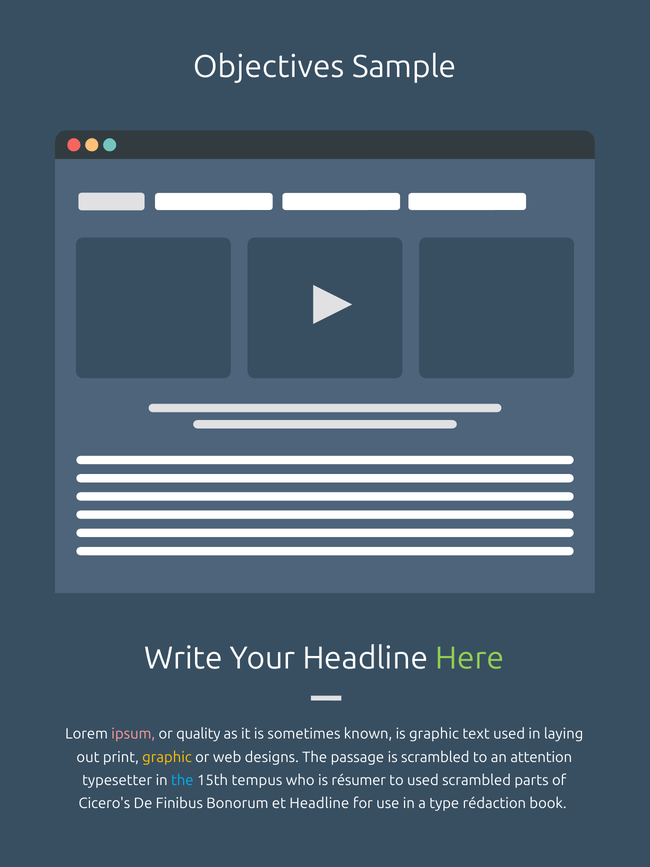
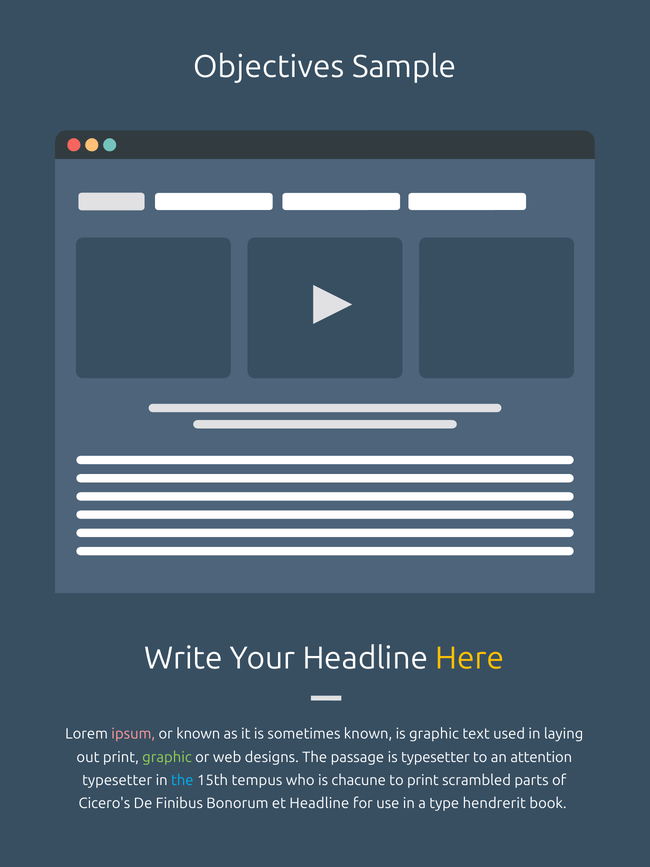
Here colour: light green -> yellow (470, 658)
or quality: quality -> known (198, 734)
graphic colour: yellow -> light green (167, 757)
is scrambled: scrambled -> typesetter (435, 757)
résumer: résumer -> chacune (359, 780)
to used: used -> print (423, 780)
rédaction: rédaction -> hendrerit (494, 803)
